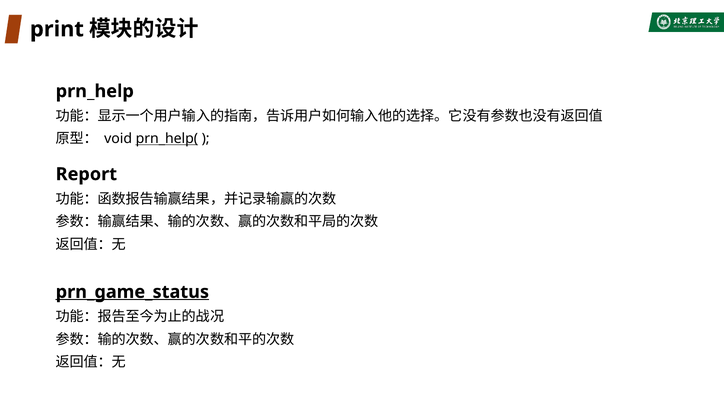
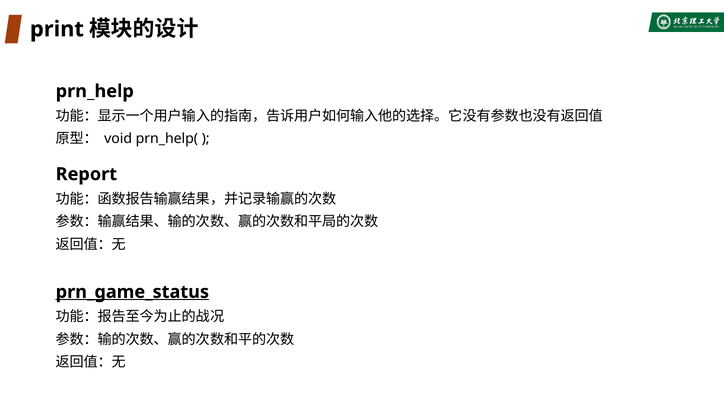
prn_help( underline: present -> none (167, 139)
